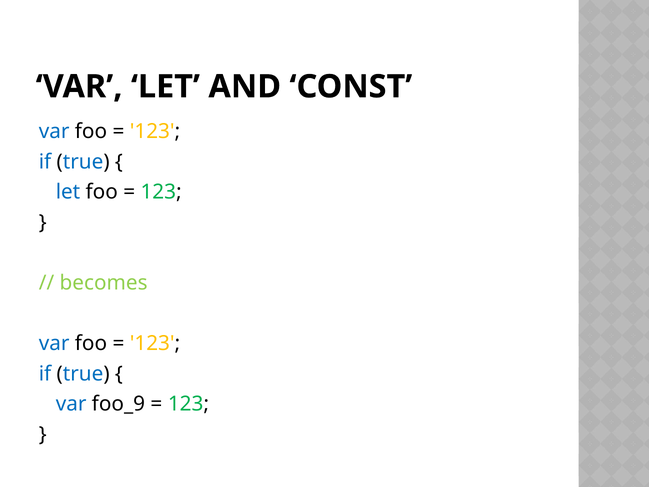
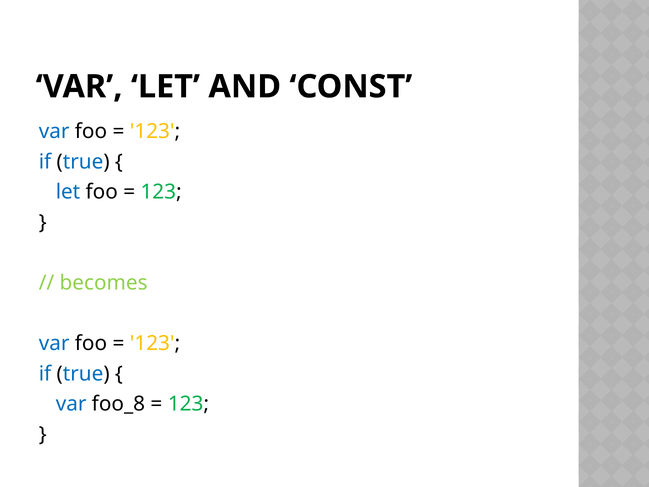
foo_9: foo_9 -> foo_8 (118, 404)
